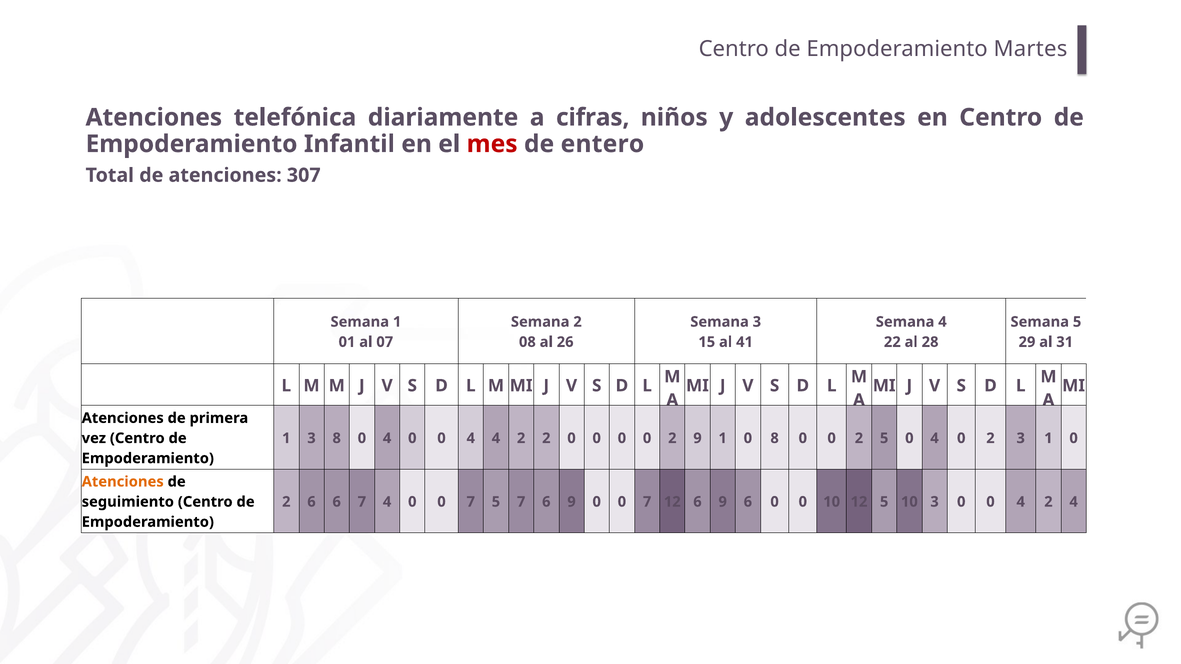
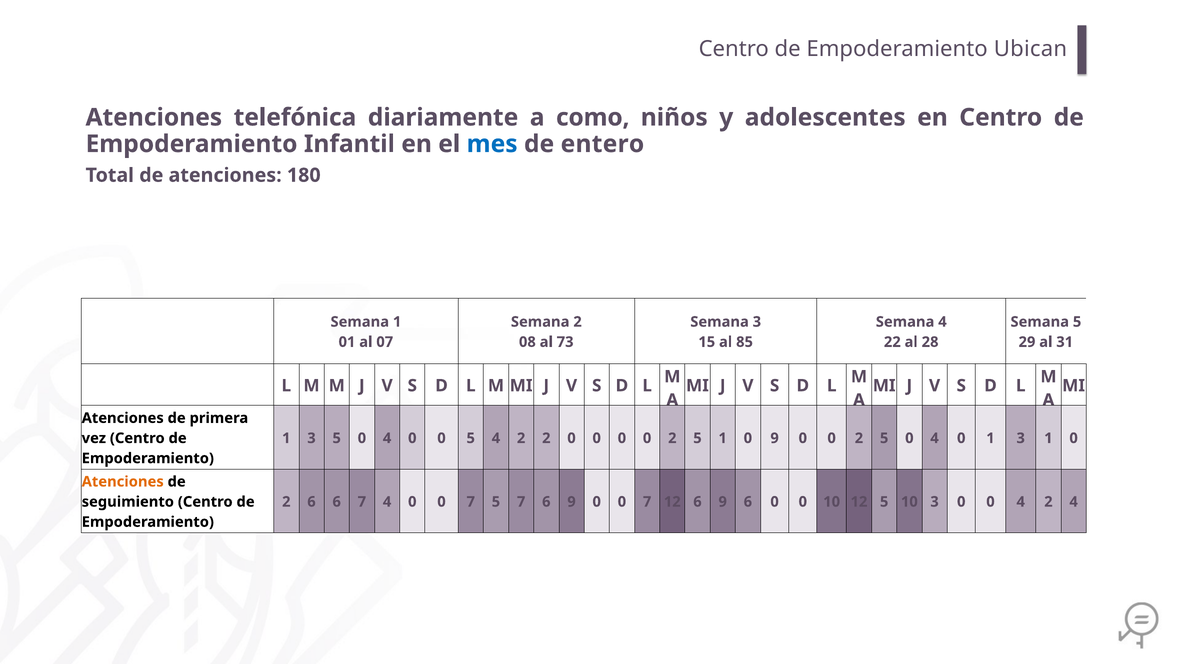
Martes: Martes -> Ubican (1030, 49)
cifras: cifras -> como (593, 117)
mes colour: red -> blue (492, 144)
307: 307 -> 180 (304, 175)
26: 26 -> 73 (565, 342)
41: 41 -> 85 (745, 342)
3 8: 8 -> 5 (337, 438)
4 0 0 4: 4 -> 5 (471, 438)
9: 9 -> 5 (697, 438)
0 8: 8 -> 9 (775, 438)
4 0 2: 2 -> 1 (990, 438)
